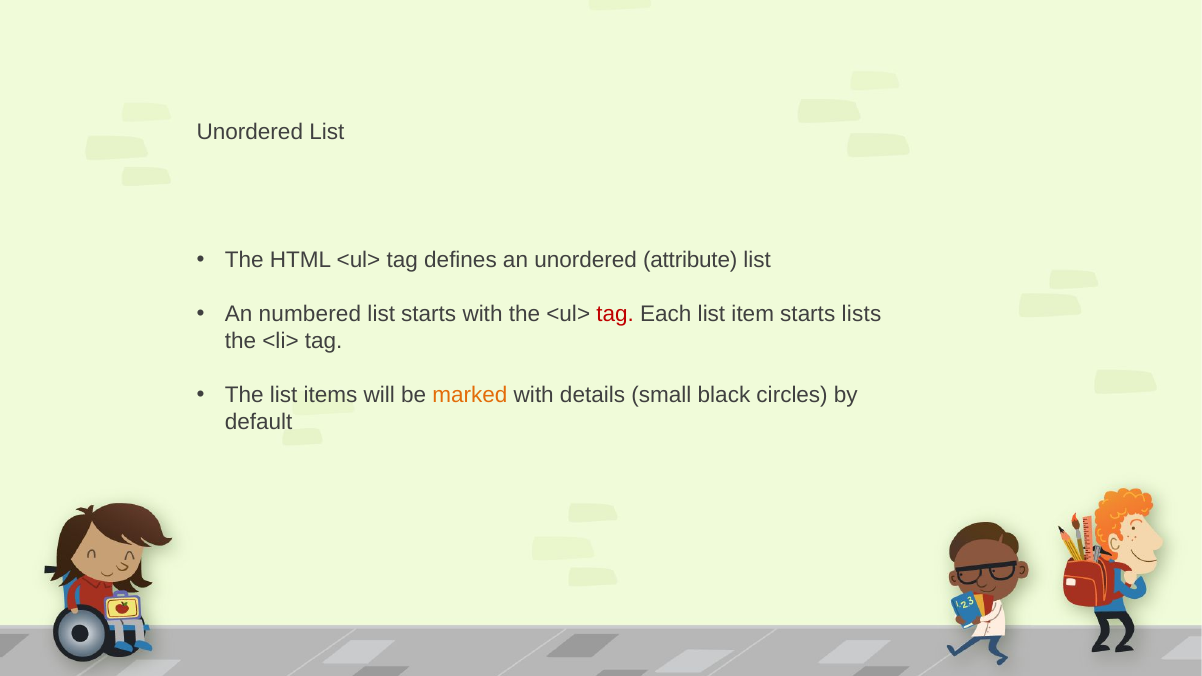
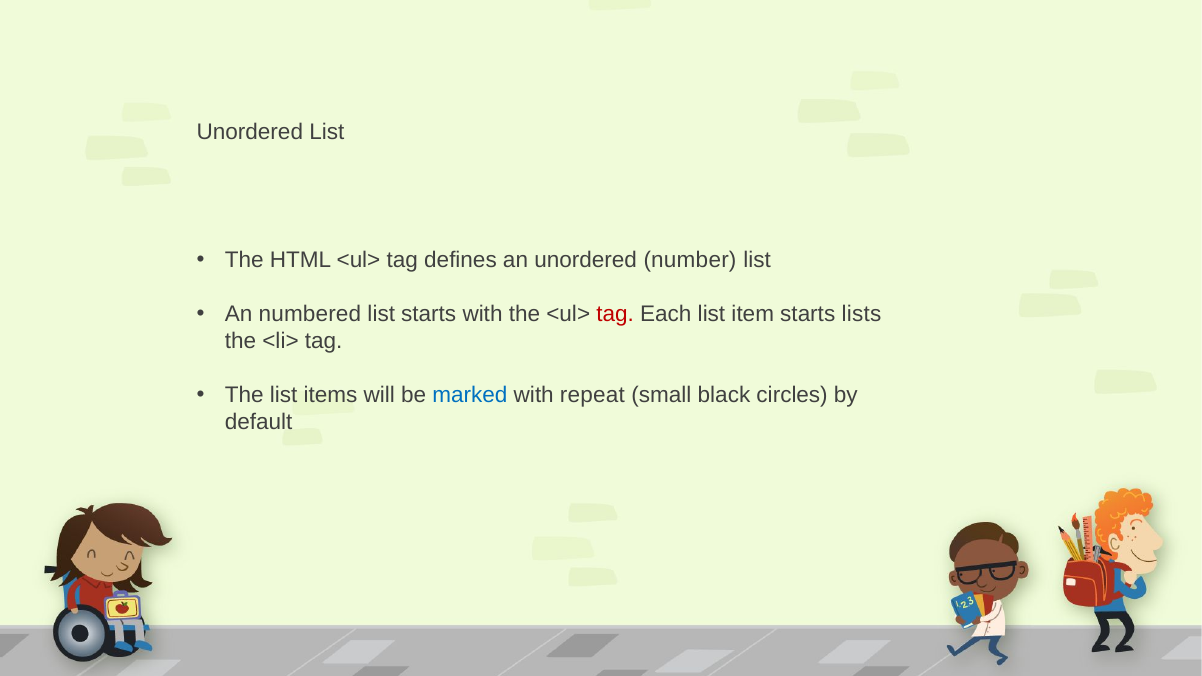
attribute: attribute -> number (690, 260)
marked colour: orange -> blue (470, 395)
details: details -> repeat (592, 395)
